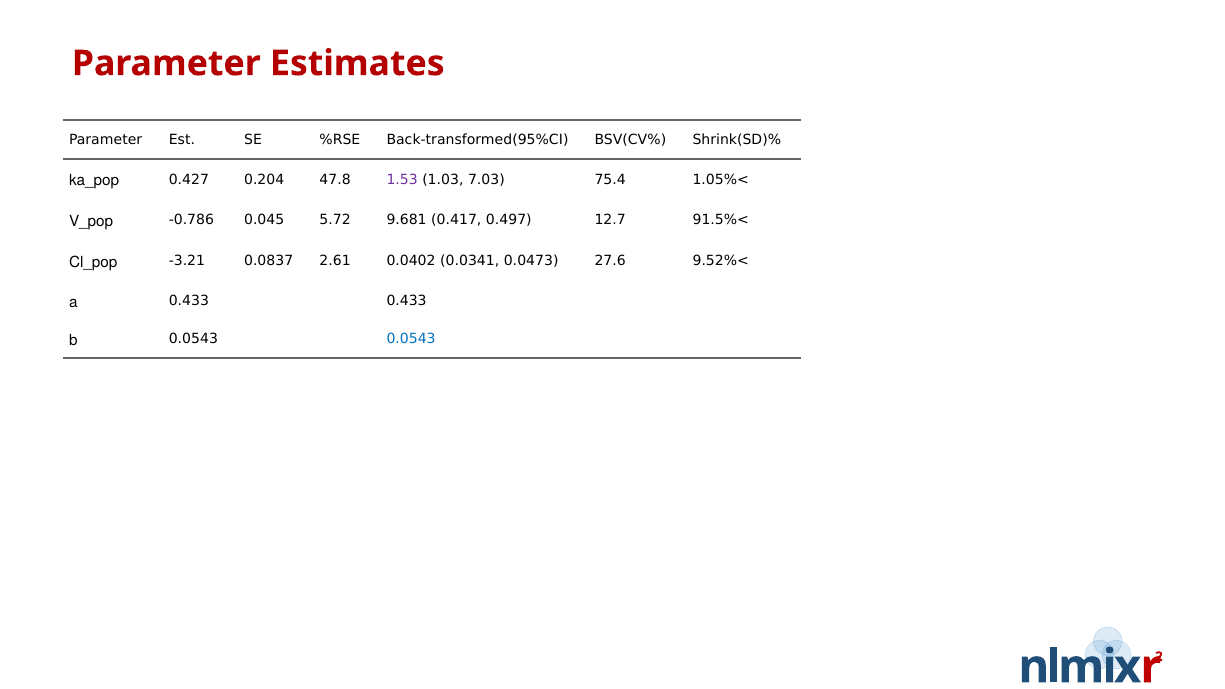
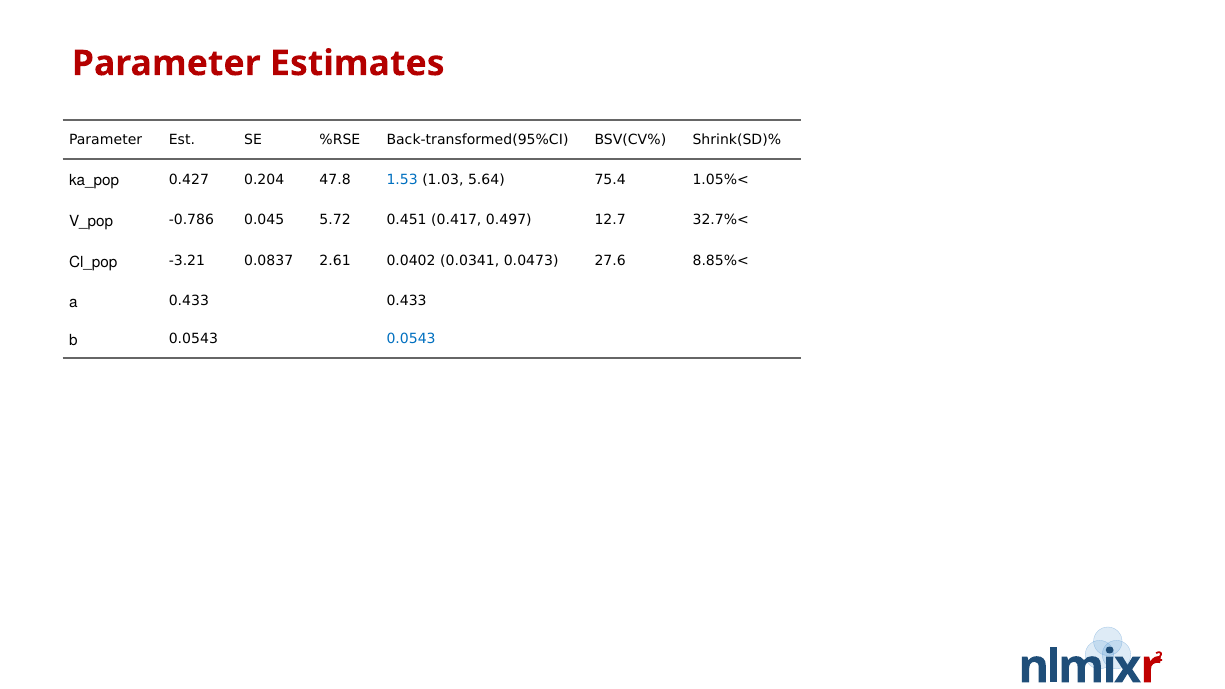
1.53 colour: purple -> blue (402, 179)
7.03: 7.03 -> 5.64 (486, 179)
9.681: 9.681 -> 0.451 (407, 220)
91.5%<: 91.5%< -> 32.7%< (721, 220)
9.52%<: 9.52%< -> 8.85%< (721, 261)
